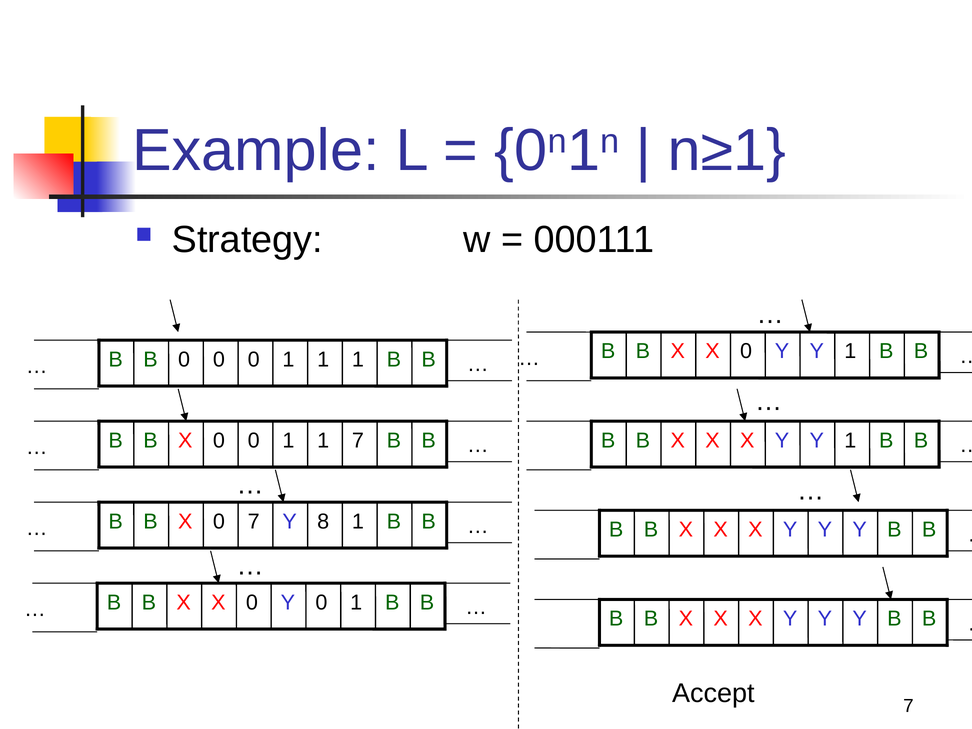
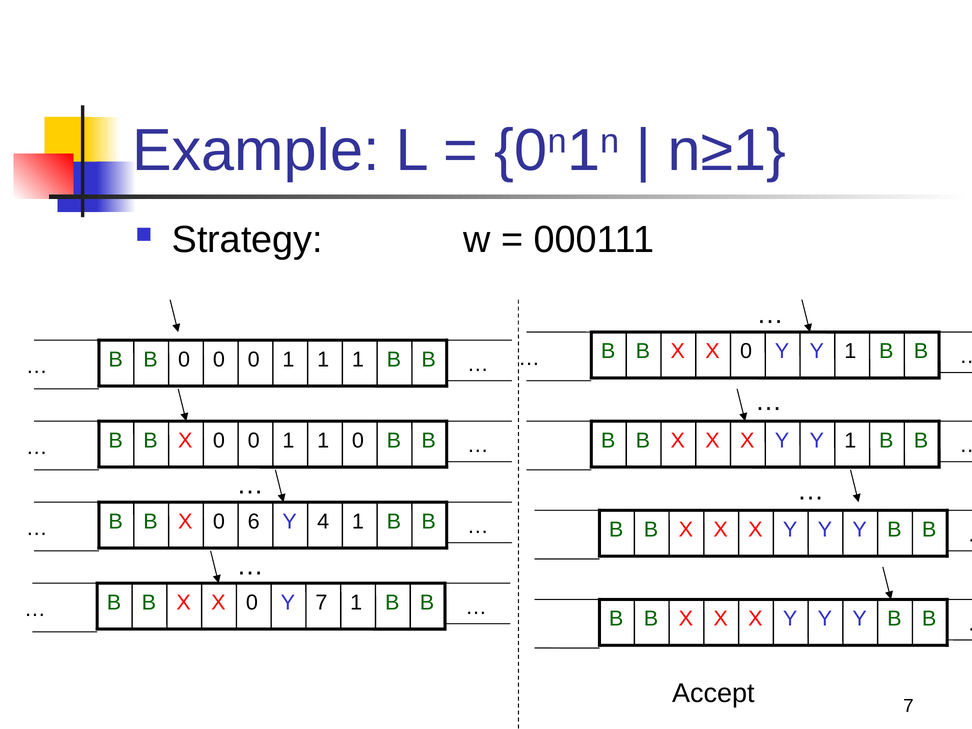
0 1 1 7: 7 -> 0 (358, 440)
7: 7 -> 6 (254, 521)
8: 8 -> 4 (323, 521)
Y 0: 0 -> 7 (321, 602)
